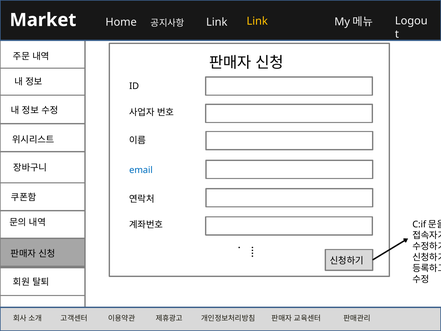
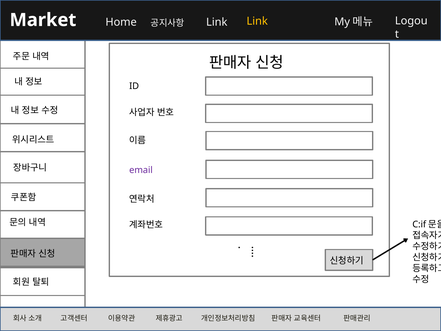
email colour: blue -> purple (141, 170)
